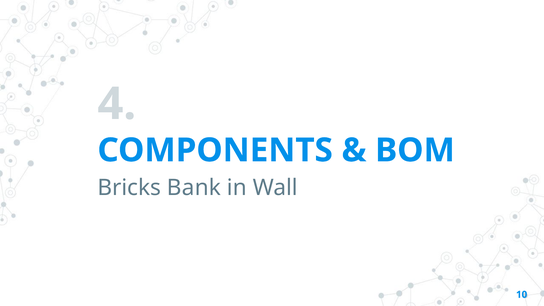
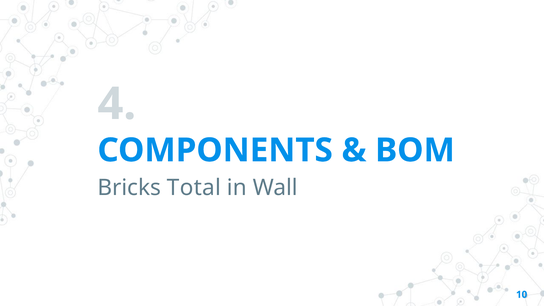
Bank: Bank -> Total (194, 188)
